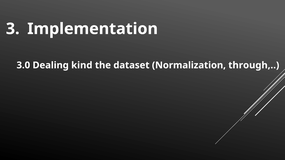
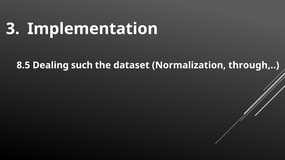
3.0: 3.0 -> 8.5 (23, 65)
kind: kind -> such (82, 65)
